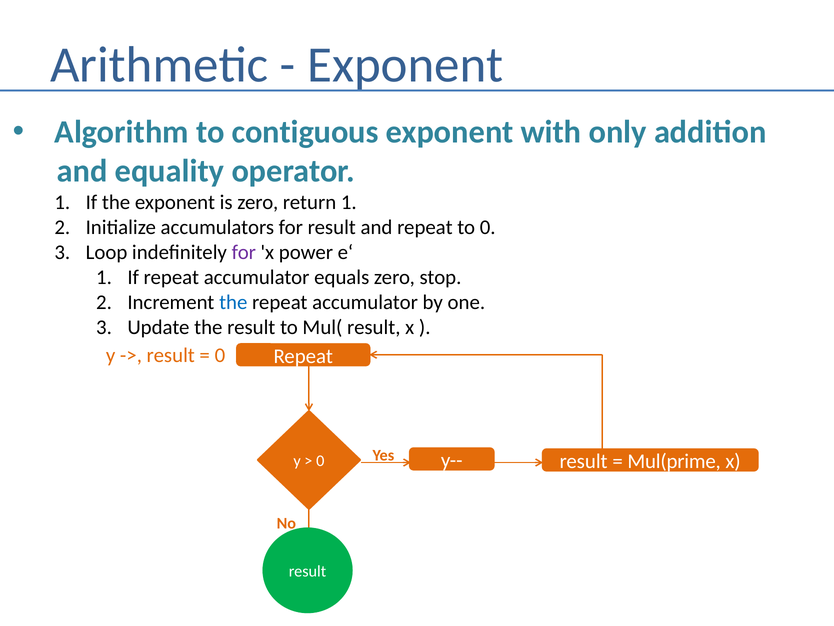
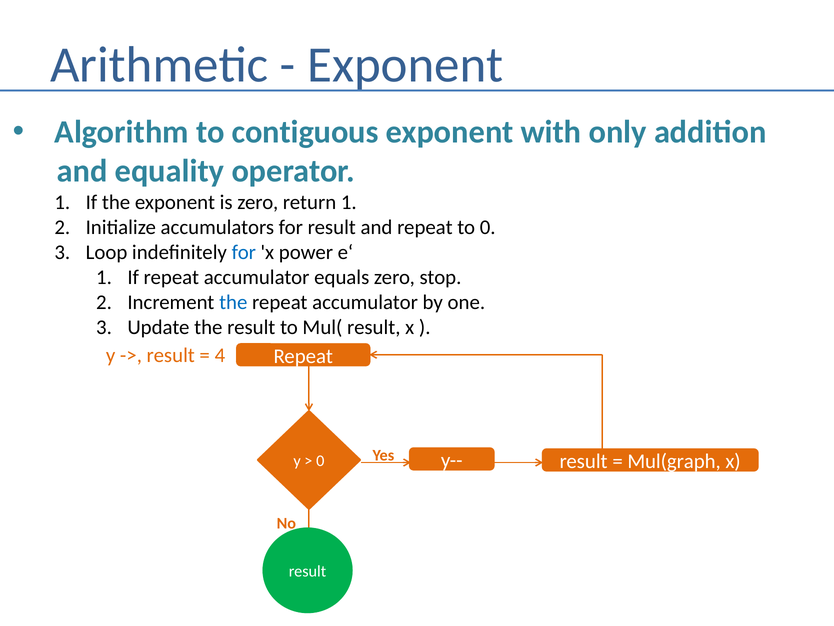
for colour: purple -> blue (244, 252)
0: 0 -> 4 (220, 355)
Mul(prime: Mul(prime -> Mul(graph (674, 461)
